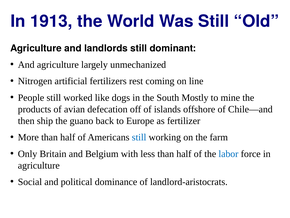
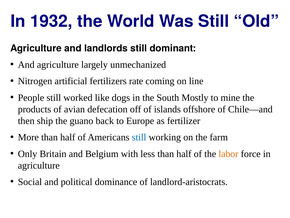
1913: 1913 -> 1932 (51, 21)
rest: rest -> rate (136, 81)
labor colour: blue -> orange (228, 153)
